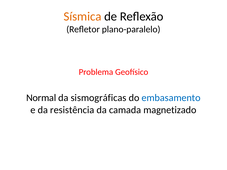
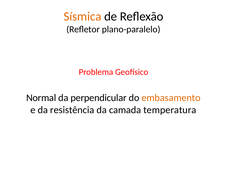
sismográficas: sismográficas -> perpendicular (99, 98)
embasamento colour: blue -> orange (171, 98)
magnetizado: magnetizado -> temperatura (170, 110)
